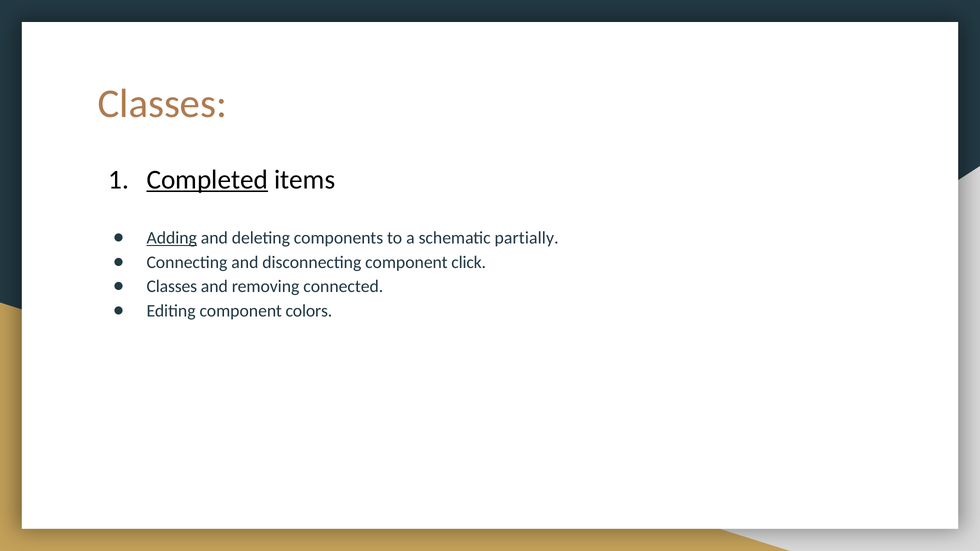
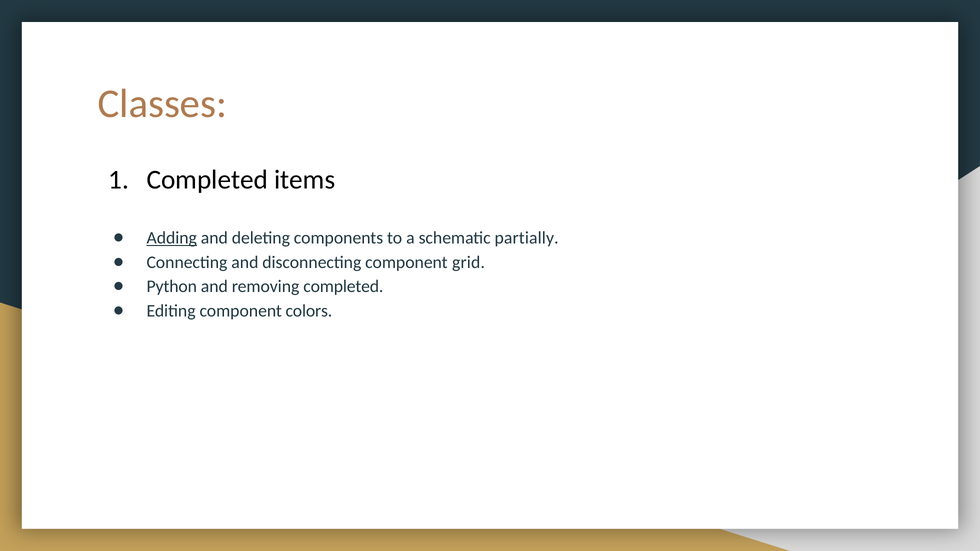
Completed underline: present -> none (207, 180)
click: click -> grid (469, 262)
Classes: Classes -> Python (172, 287)
removing connected: connected -> completed (343, 287)
